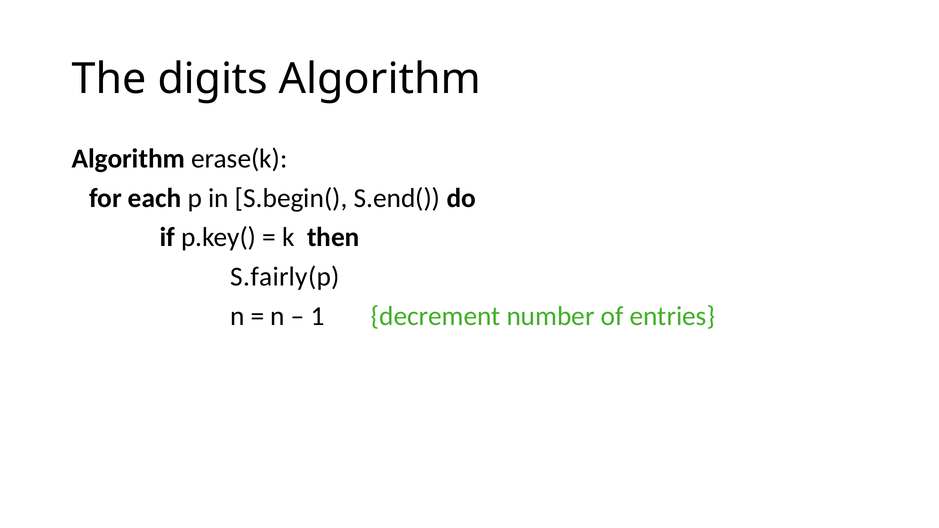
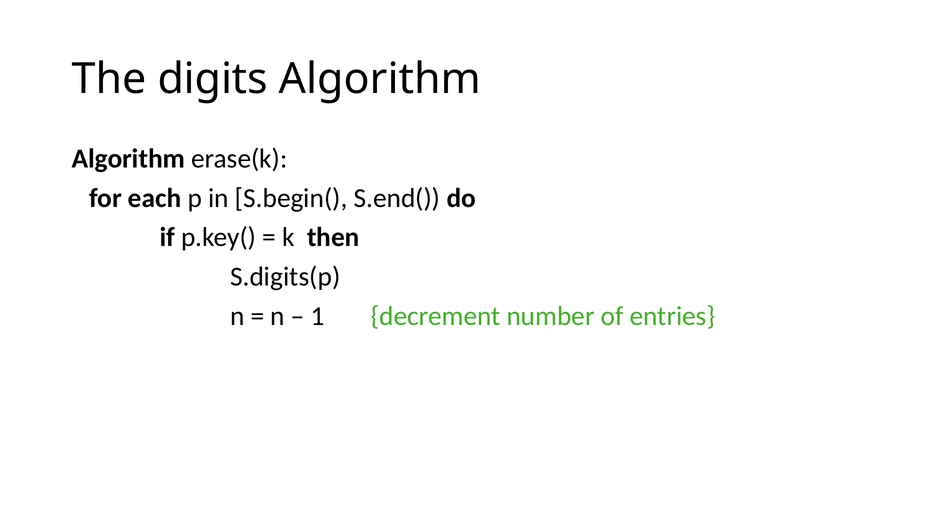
S.fairly(p: S.fairly(p -> S.digits(p (285, 277)
